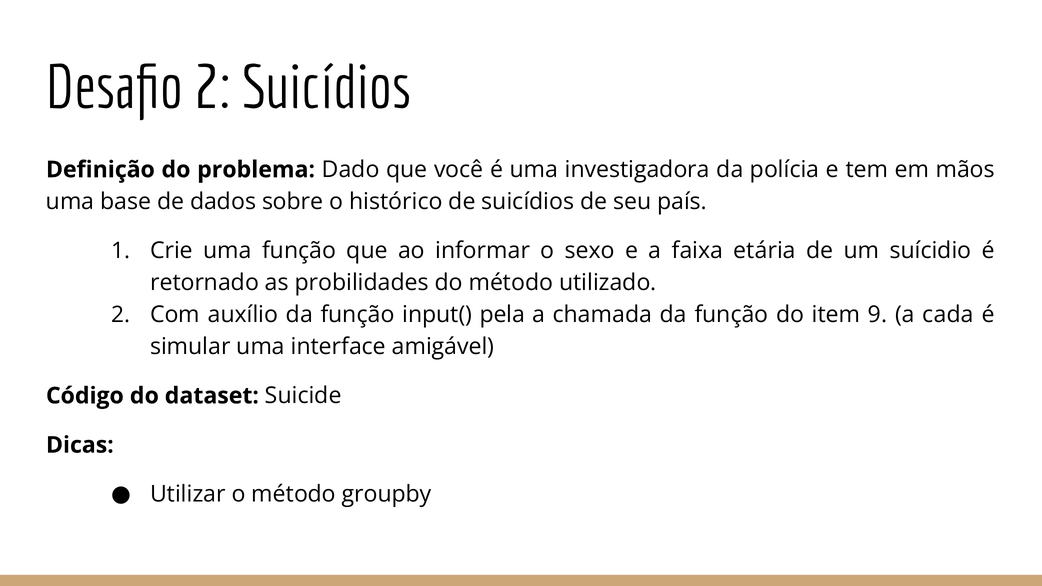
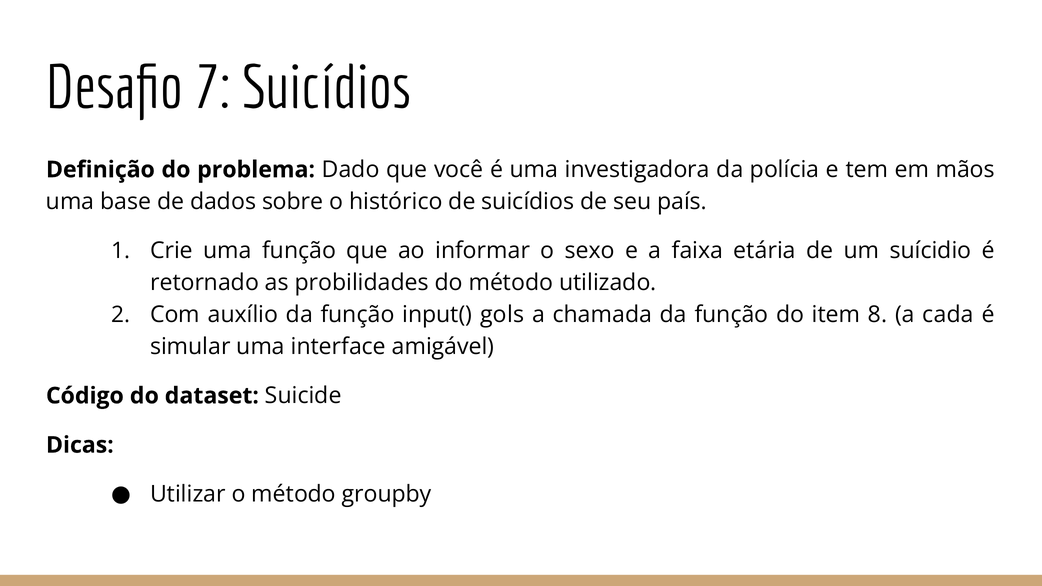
Desafio 2: 2 -> 7 (213, 88)
pela: pela -> gols (502, 315)
9: 9 -> 8 (878, 315)
